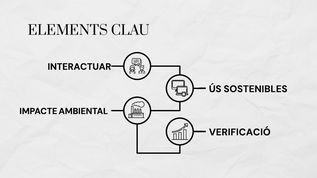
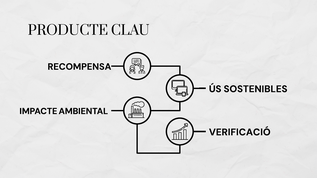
ELEMENTS: ELEMENTS -> PRODUCTE (68, 31)
INTERACTUAR: INTERACTUAR -> RECOMPENSA (79, 67)
